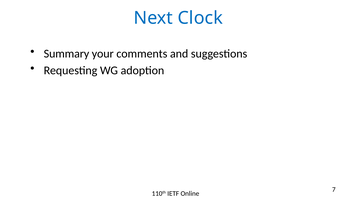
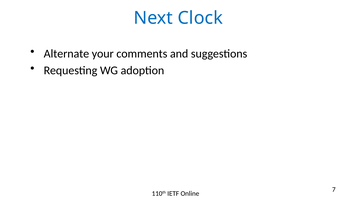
Summary: Summary -> Alternate (66, 54)
